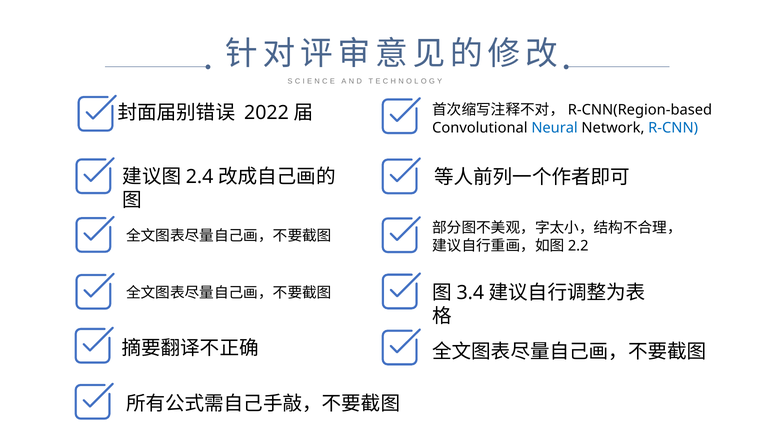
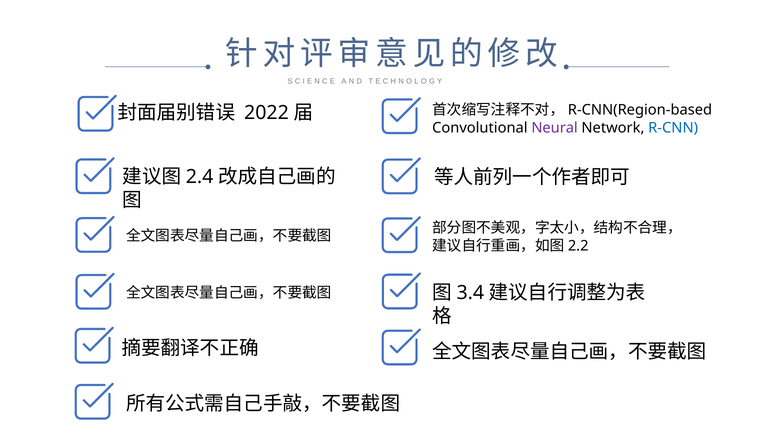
Neural colour: blue -> purple (555, 128)
